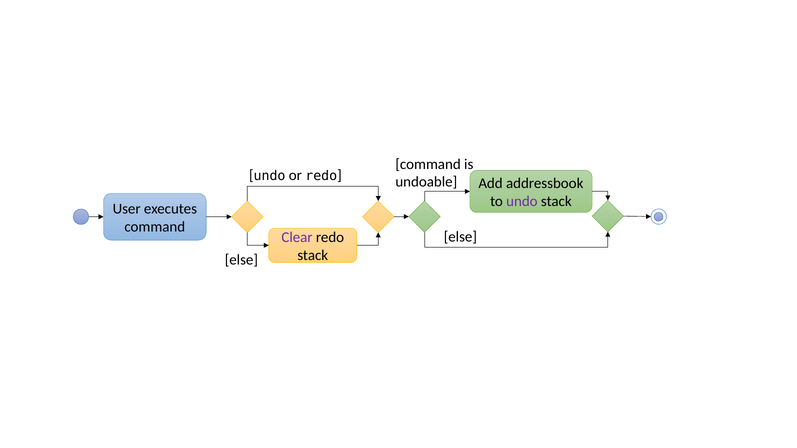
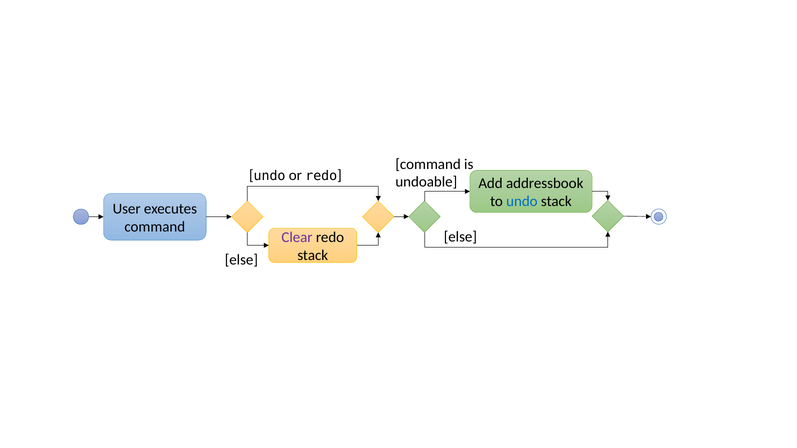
undo colour: purple -> blue (522, 202)
